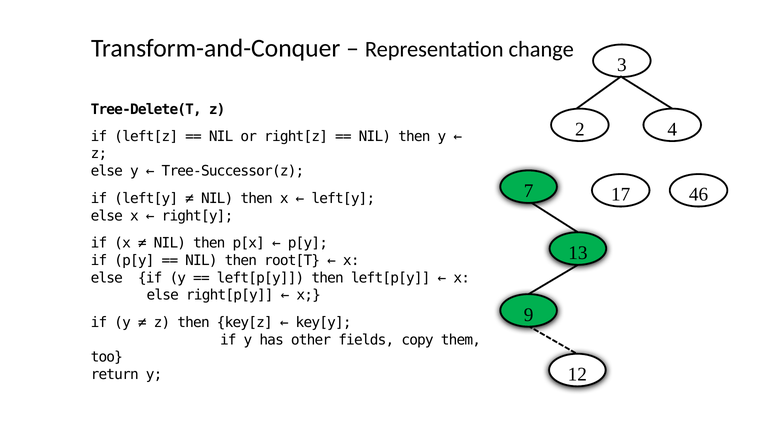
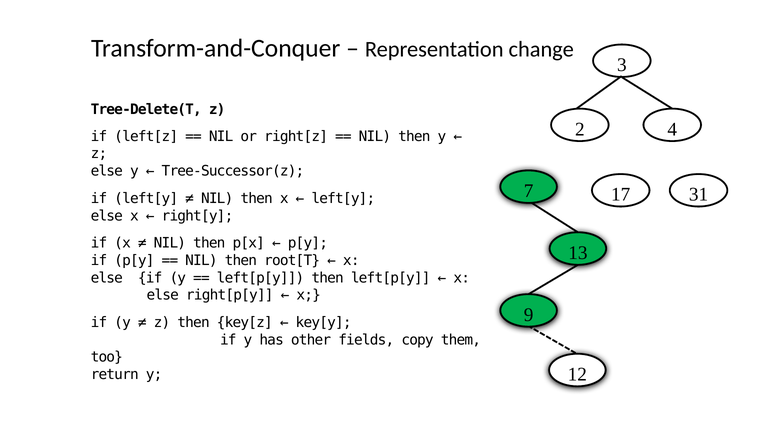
46: 46 -> 31 (699, 194)
